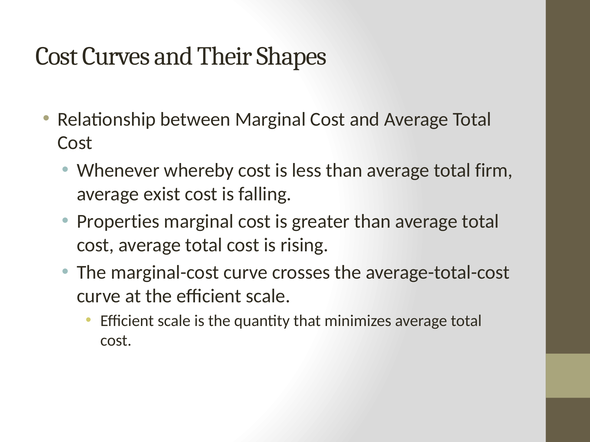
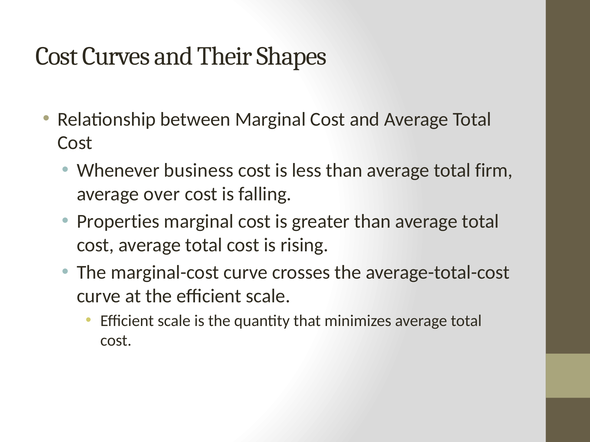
whereby: whereby -> business (199, 171)
exist: exist -> over (162, 194)
